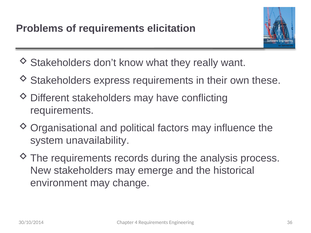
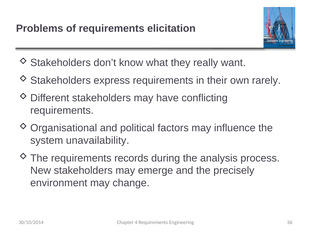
these: these -> rarely (266, 81)
historical: historical -> precisely (234, 171)
